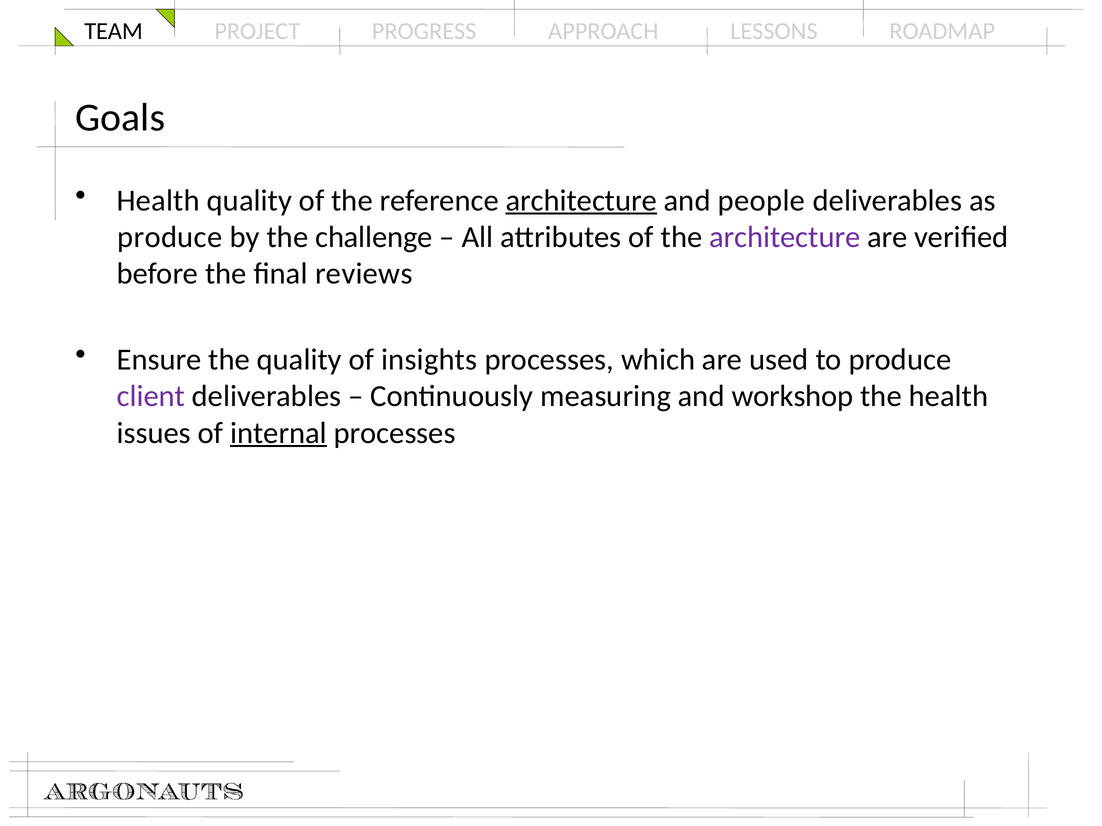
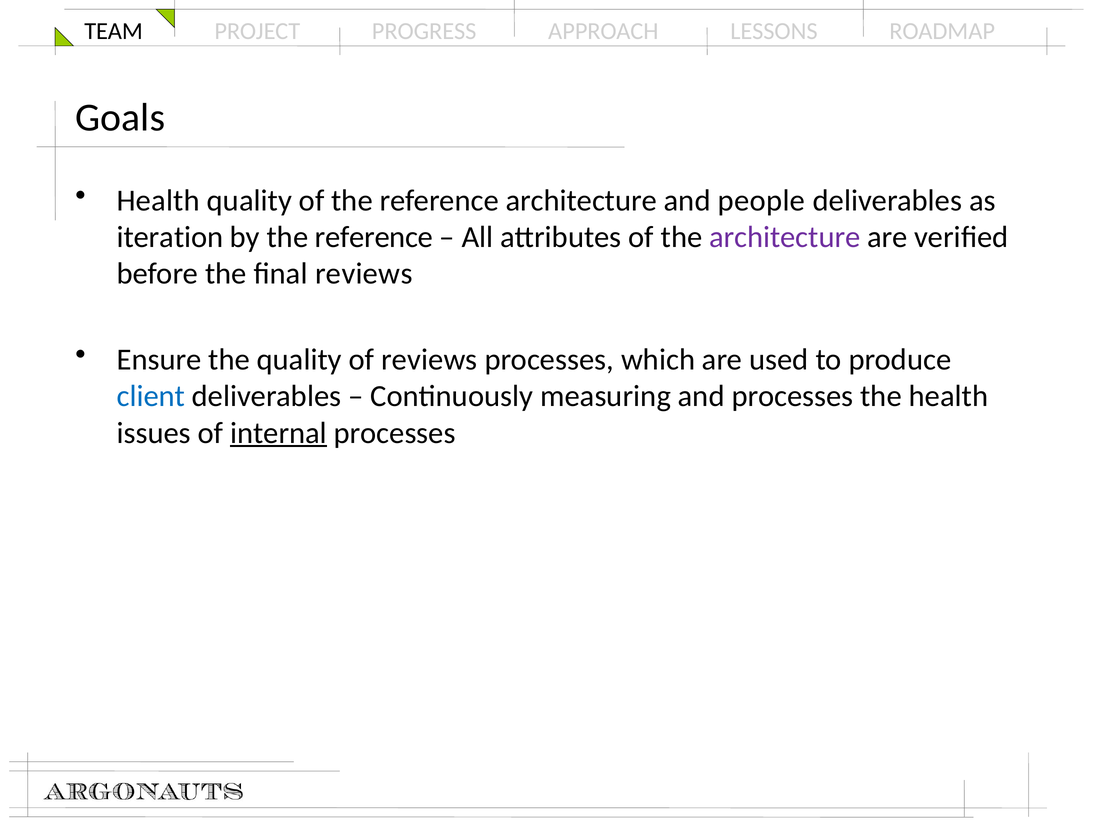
architecture underline: present -> none (581, 201)
produce: produce -> iteration (170, 237)
by the challenge: challenge -> reference (374, 237)
of insights: insights -> reviews (429, 360)
client colour: purple -> blue (151, 397)
and workshop: workshop -> processes (792, 397)
